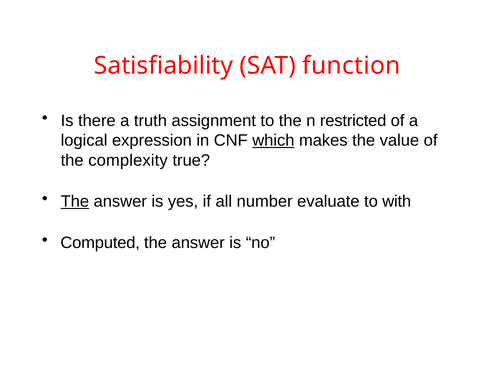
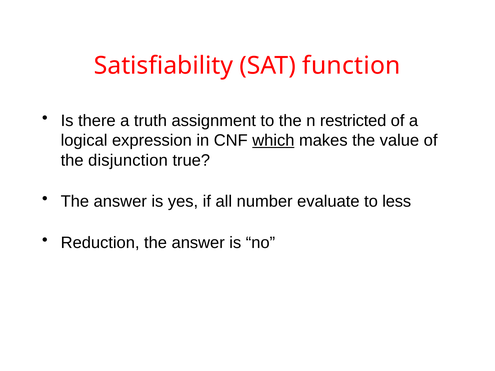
complexity: complexity -> disjunction (128, 160)
The underline: present -> none (75, 202)
with: with -> less (397, 202)
Computed: Computed -> Reduction (100, 243)
